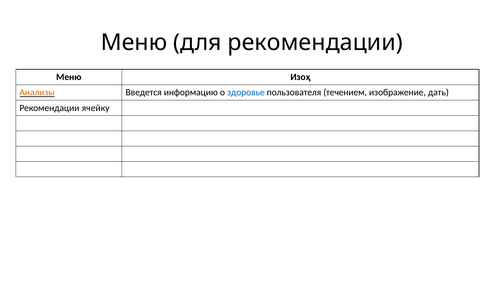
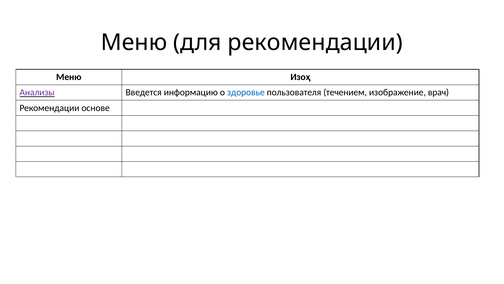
Анализы colour: orange -> purple (37, 92)
дать: дать -> врач (438, 92)
ячейку: ячейку -> основе (96, 108)
